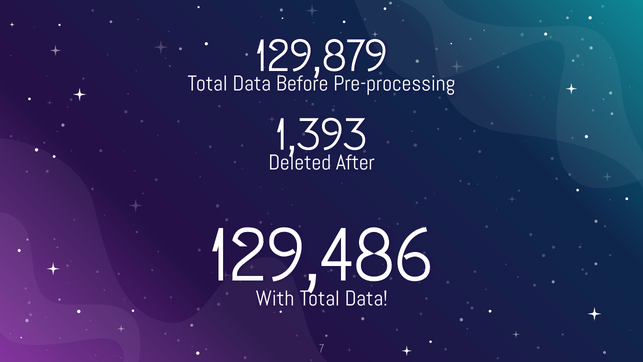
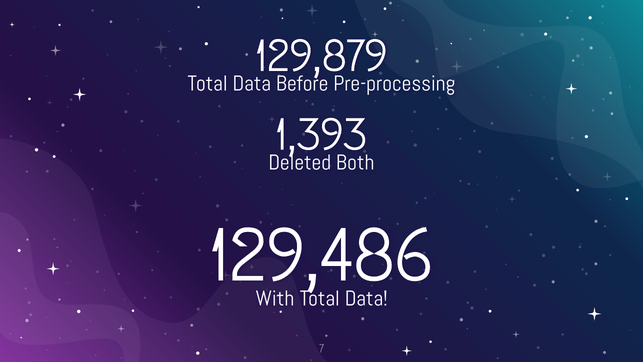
After: After -> Both (355, 163)
